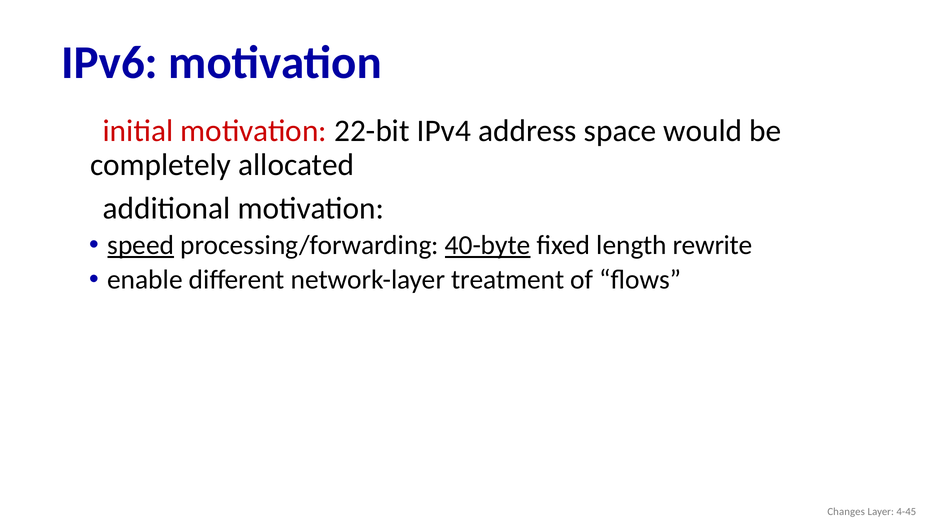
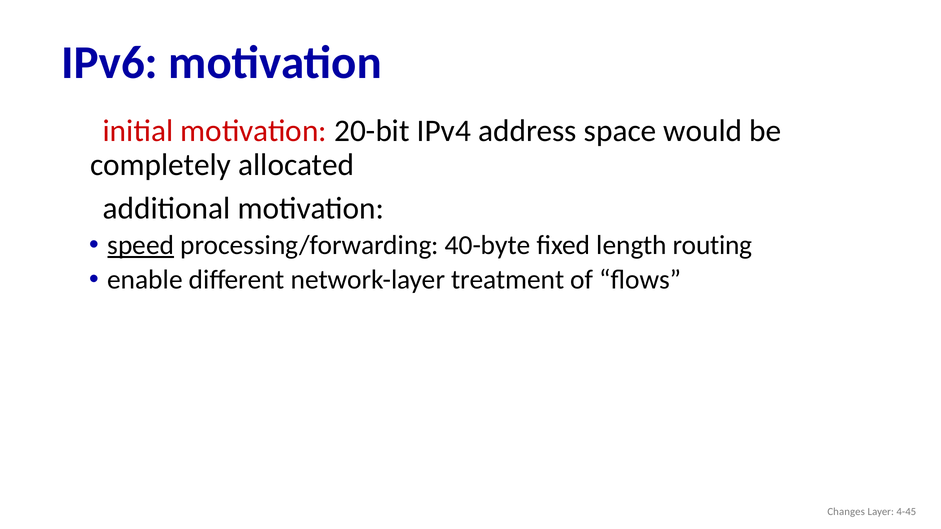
22-bit: 22-bit -> 20-bit (372, 131)
40-byte underline: present -> none (488, 245)
rewrite: rewrite -> routing (712, 245)
